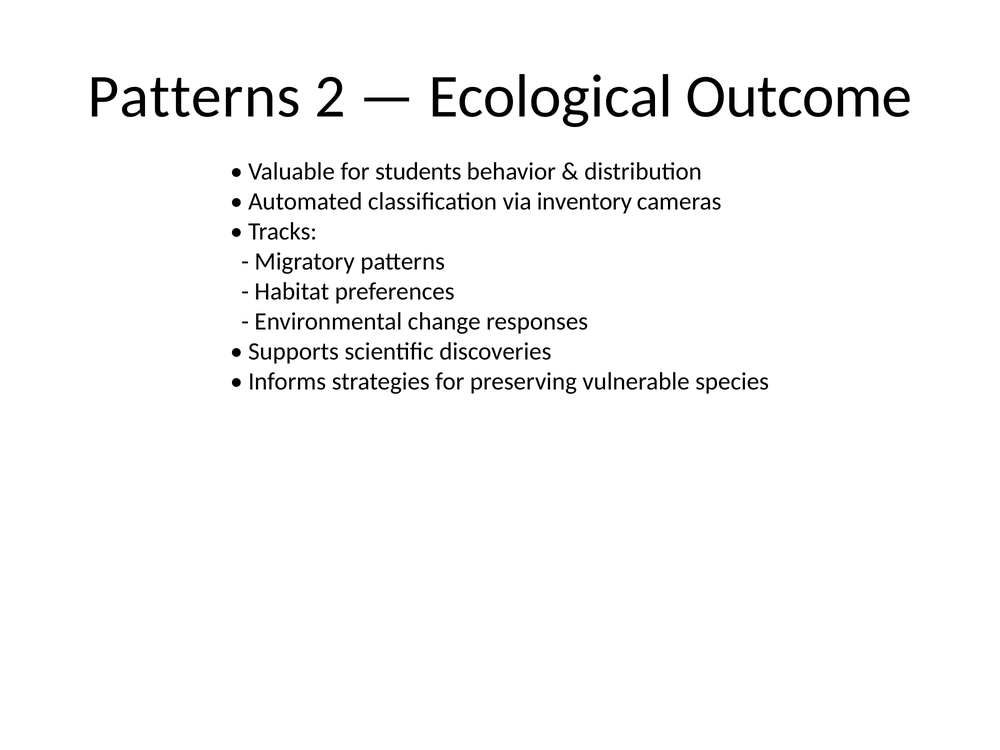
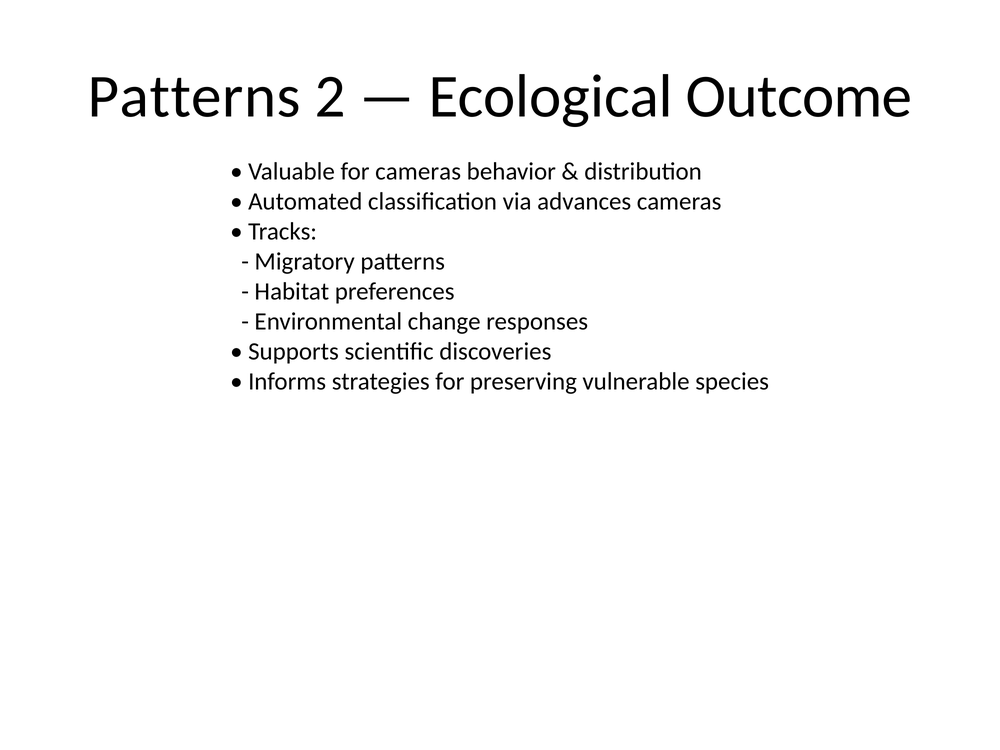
for students: students -> cameras (418, 172)
inventory: inventory -> advances (584, 202)
